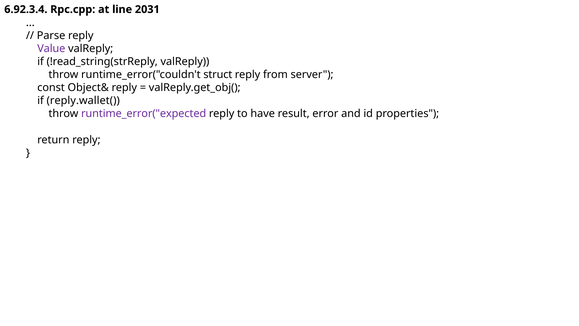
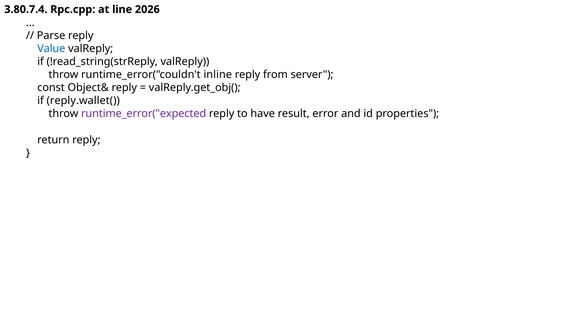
6.92.3.4: 6.92.3.4 -> 3.80.7.4 (26, 9)
2031: 2031 -> 2026 (147, 9)
Value colour: purple -> blue (51, 48)
struct: struct -> inline (218, 75)
